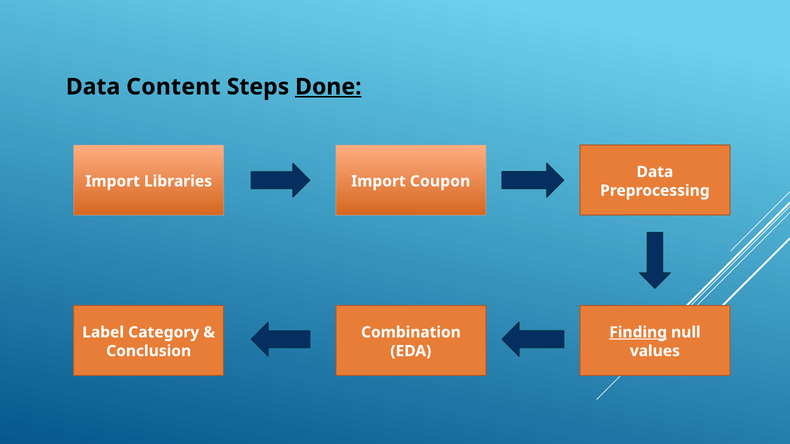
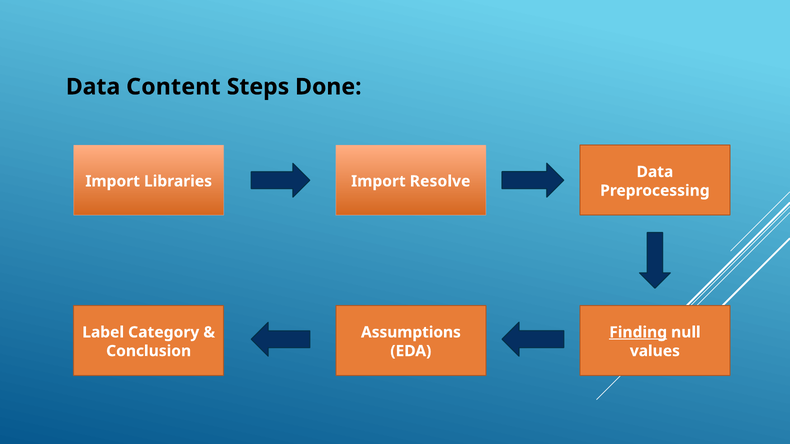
Done underline: present -> none (328, 87)
Coupon: Coupon -> Resolve (440, 181)
Combination: Combination -> Assumptions (411, 333)
